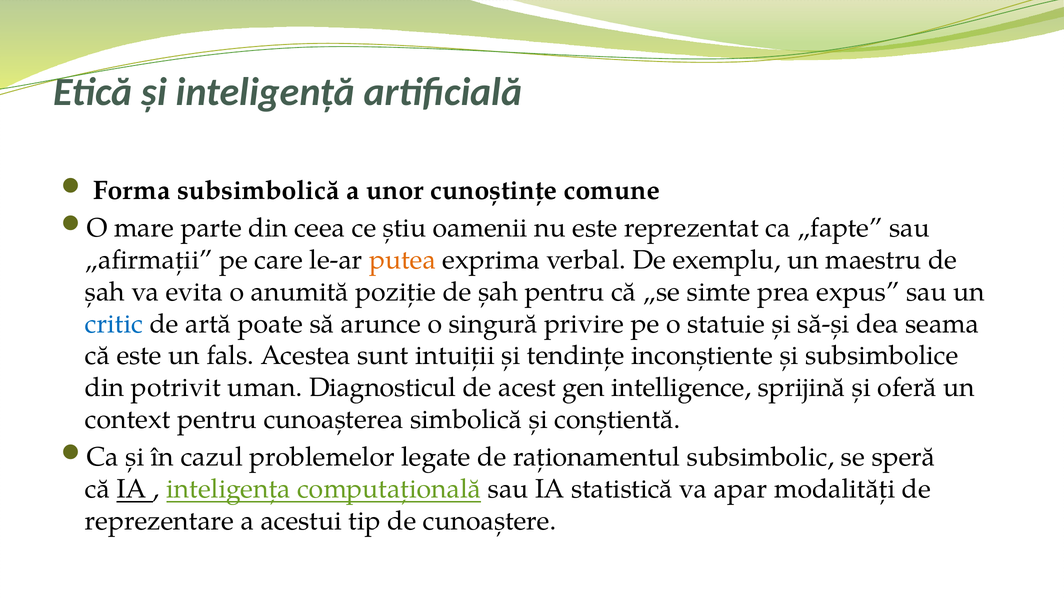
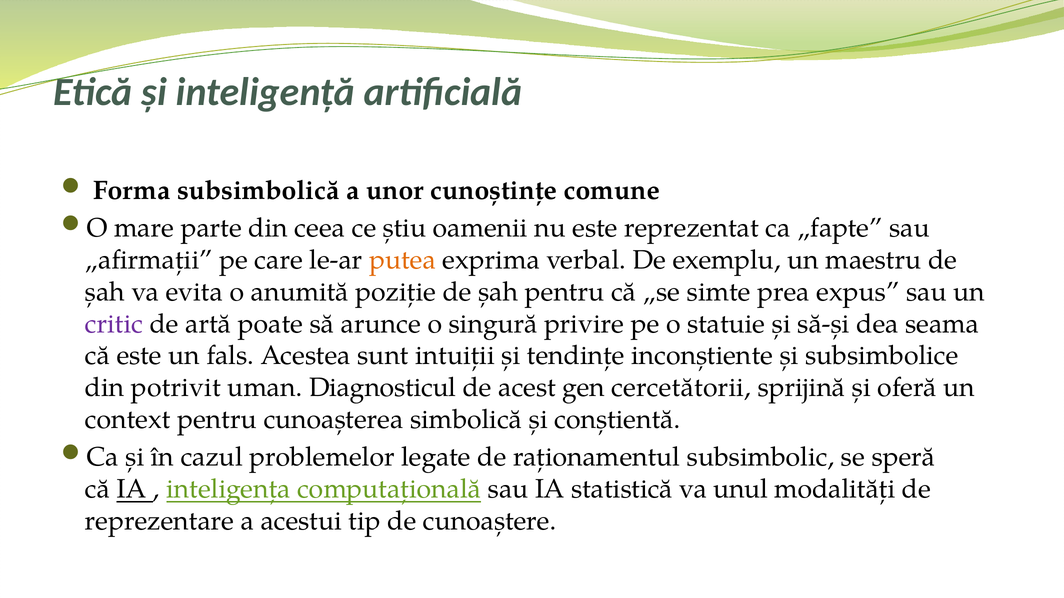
critic colour: blue -> purple (114, 324)
intelligence: intelligence -> cercetătorii (681, 388)
apar: apar -> unul (741, 489)
